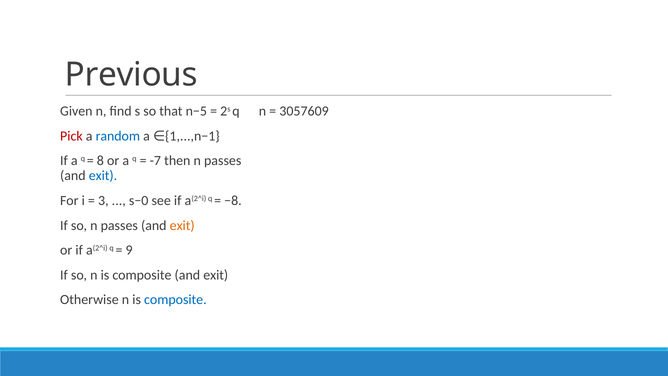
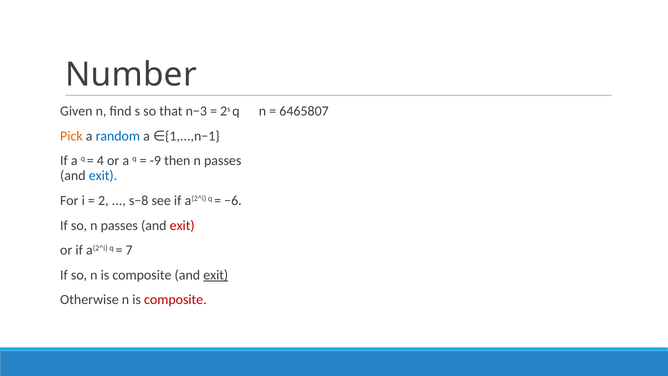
Previous: Previous -> Number (131, 75)
n−5: n−5 -> n−3 (196, 111)
3057609: 3057609 -> 6465807 (304, 111)
Pick colour: red -> orange (71, 136)
8: 8 -> 4 (100, 161)
-7: -7 -> -9 (155, 161)
3: 3 -> 2 (103, 201)
s−0: s−0 -> s−8 (139, 201)
−8: −8 -> −6 (233, 201)
exit colour: orange -> red (182, 225)
9: 9 -> 7 (129, 250)
exit underline: none -> present (216, 275)
composite colour: blue -> red (175, 300)
